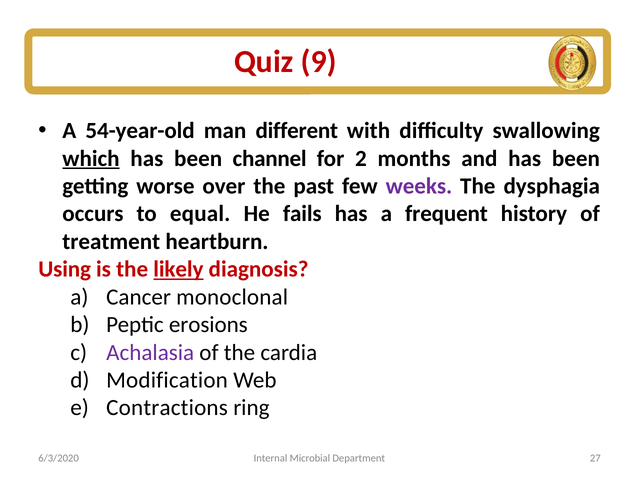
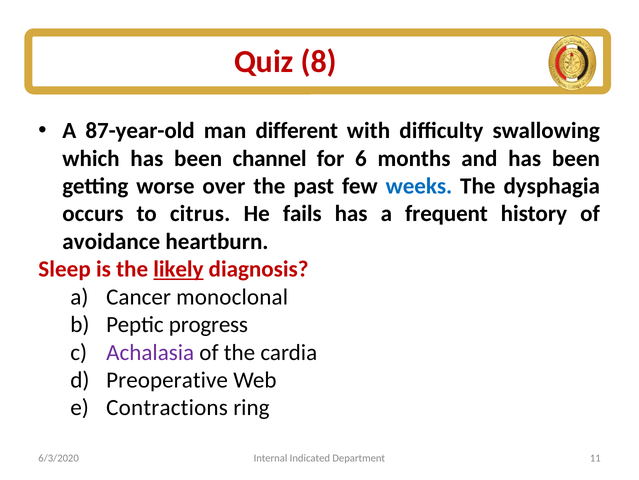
9: 9 -> 8 (319, 61)
54-year-old: 54-year-old -> 87-year-old (140, 130)
which underline: present -> none (91, 158)
2: 2 -> 6 (361, 158)
weeks colour: purple -> blue (419, 186)
equal: equal -> citrus (200, 213)
treatment: treatment -> avoidance (111, 241)
Using: Using -> Sleep (65, 269)
erosions: erosions -> progress (208, 324)
Modification: Modification -> Preoperative (167, 380)
Microbial: Microbial -> Indicated (310, 458)
27: 27 -> 11 (595, 458)
